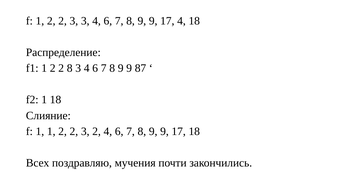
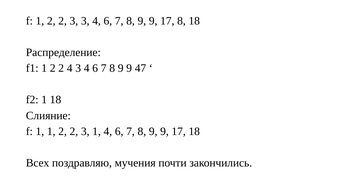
17 4: 4 -> 8 (181, 21)
2 8: 8 -> 4 (70, 68)
87: 87 -> 47 (140, 68)
3 2: 2 -> 1 (97, 131)
